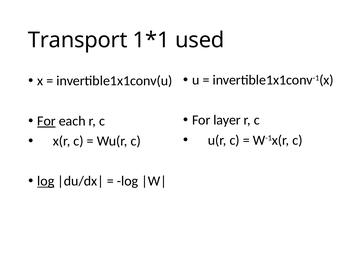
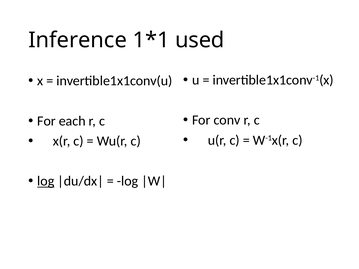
Transport: Transport -> Inference (78, 40)
layer: layer -> conv (227, 120)
For underline: present -> none (46, 121)
